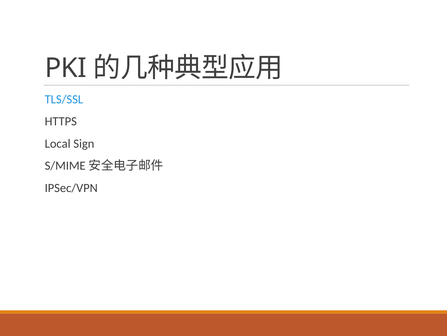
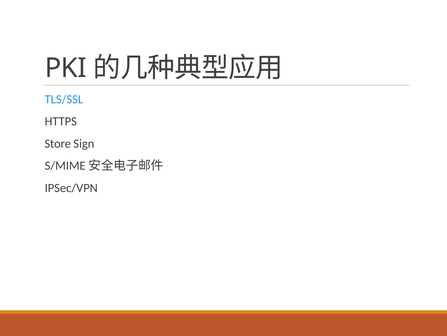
Local: Local -> Store (58, 143)
